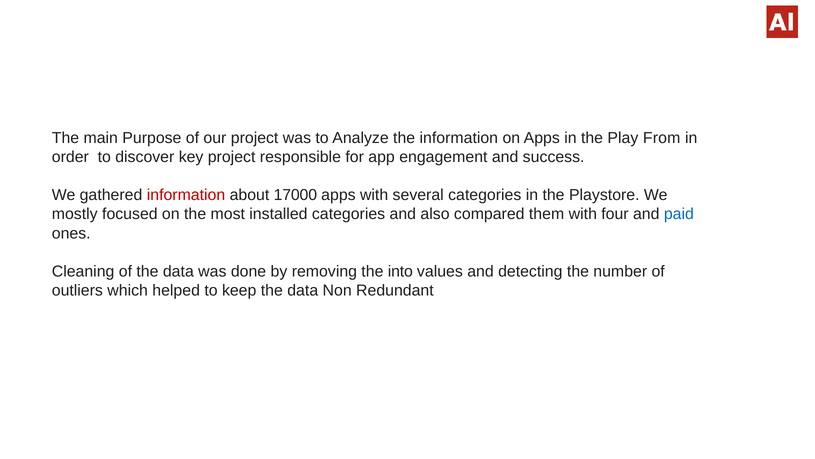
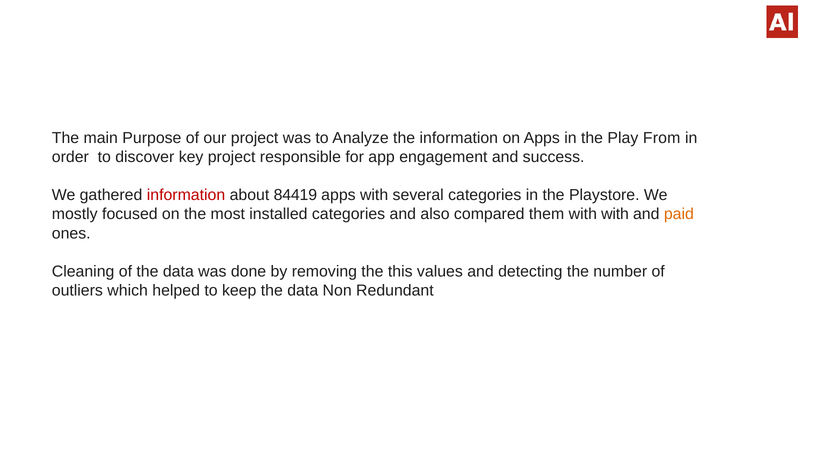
17000: 17000 -> 84419 (295, 195)
with four: four -> with (615, 214)
paid colour: blue -> orange (679, 214)
into: into -> this (400, 271)
